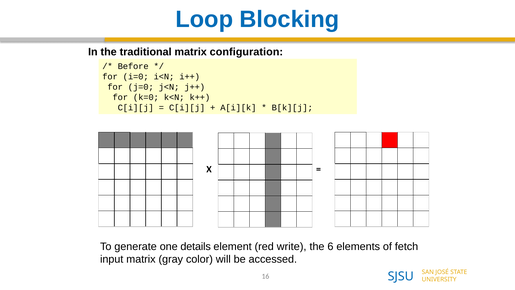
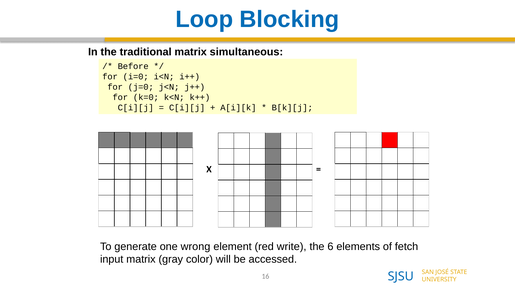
configuration: configuration -> simultaneous (246, 52)
details: details -> wrong (196, 246)
